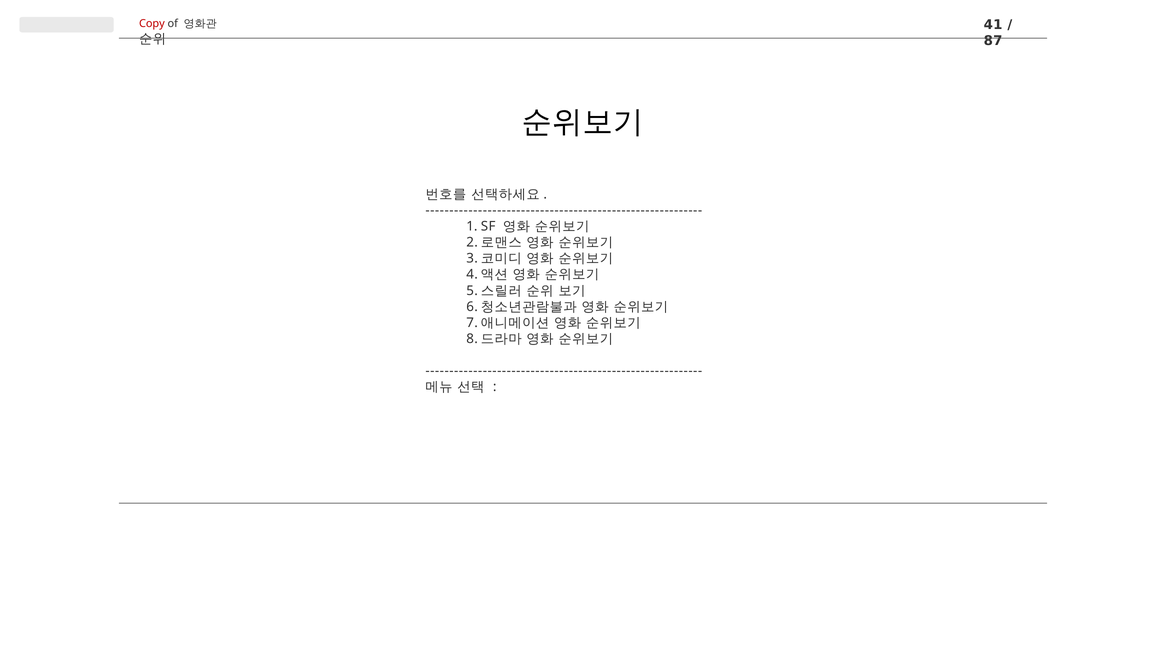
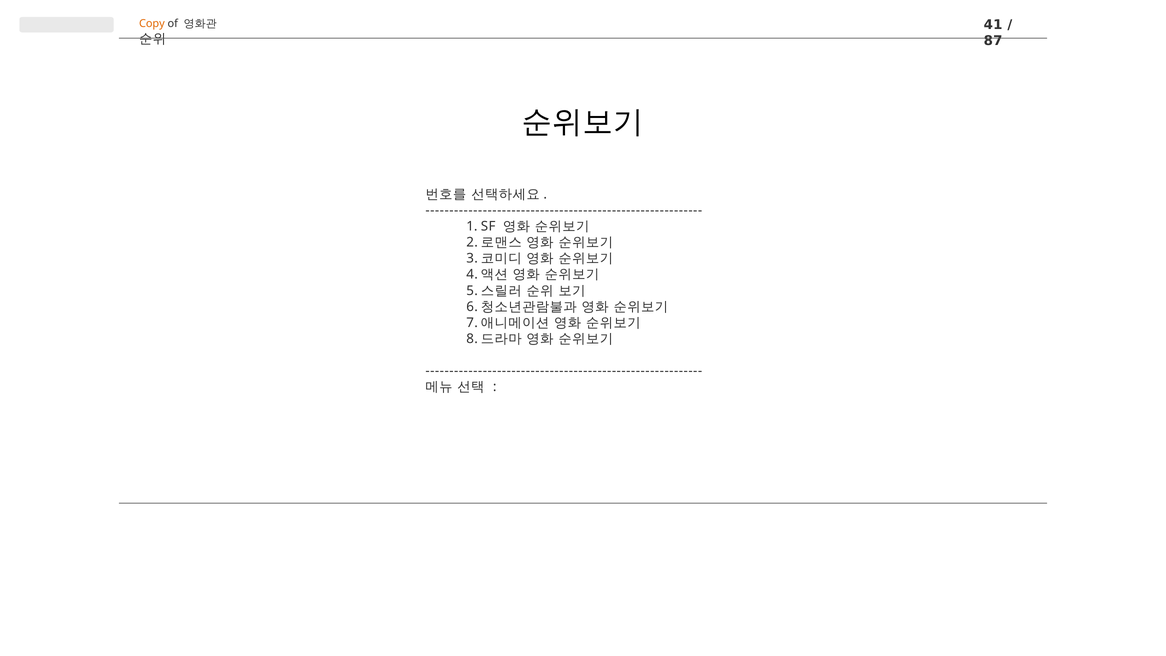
Copy colour: red -> orange (152, 24)
